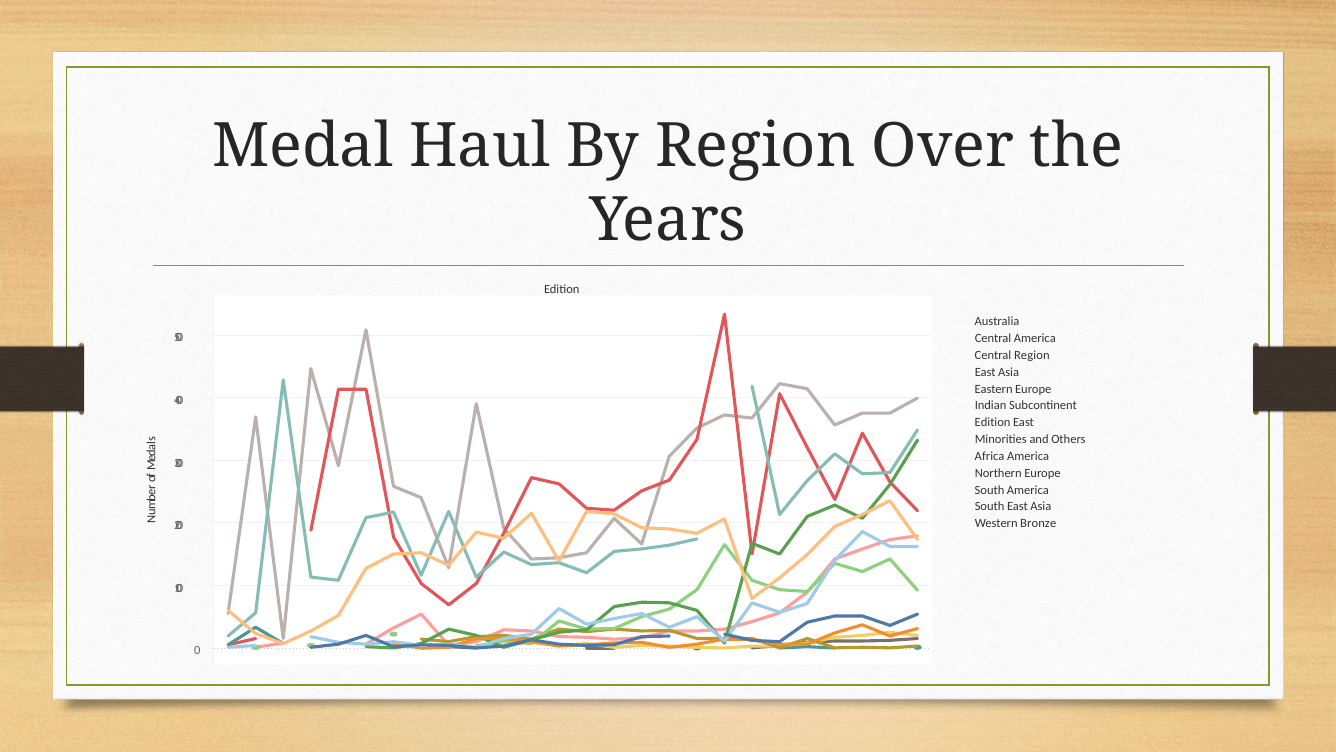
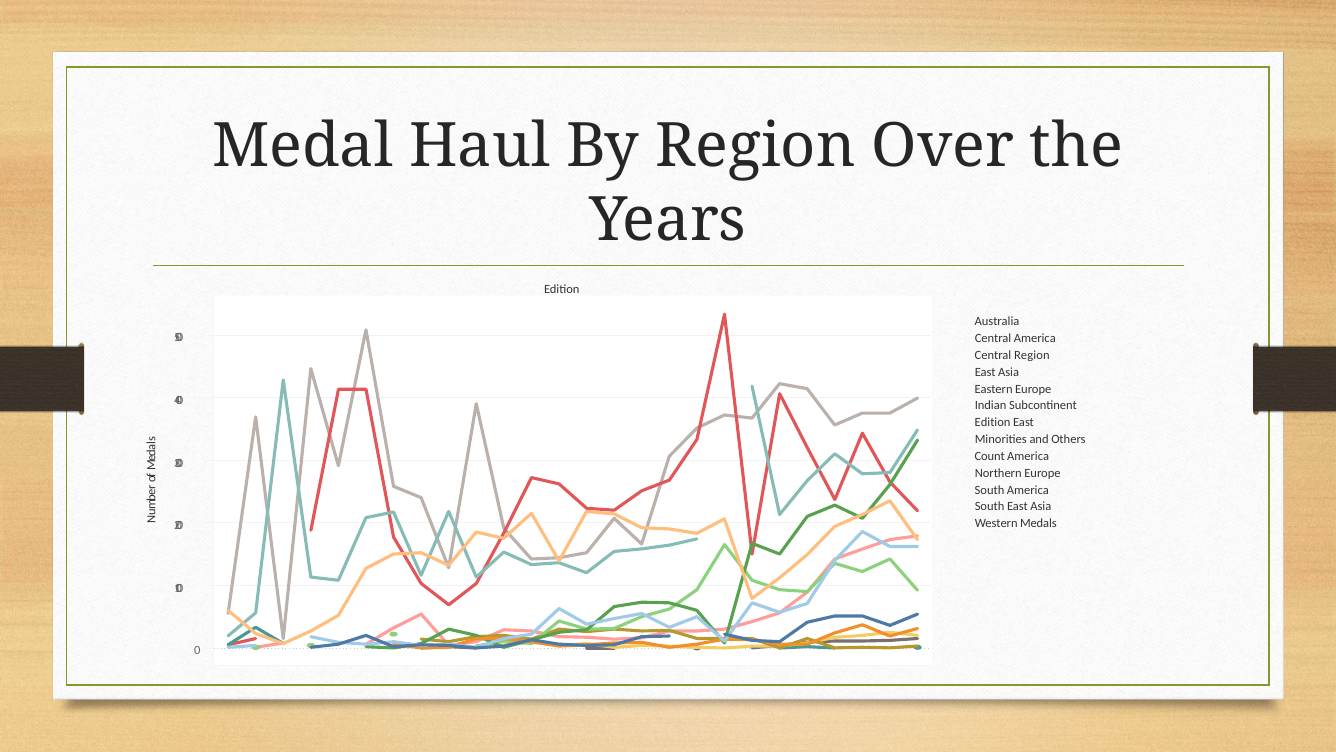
Africa: Africa -> Count (990, 456)
Bronze: Bronze -> Medals (1038, 523)
